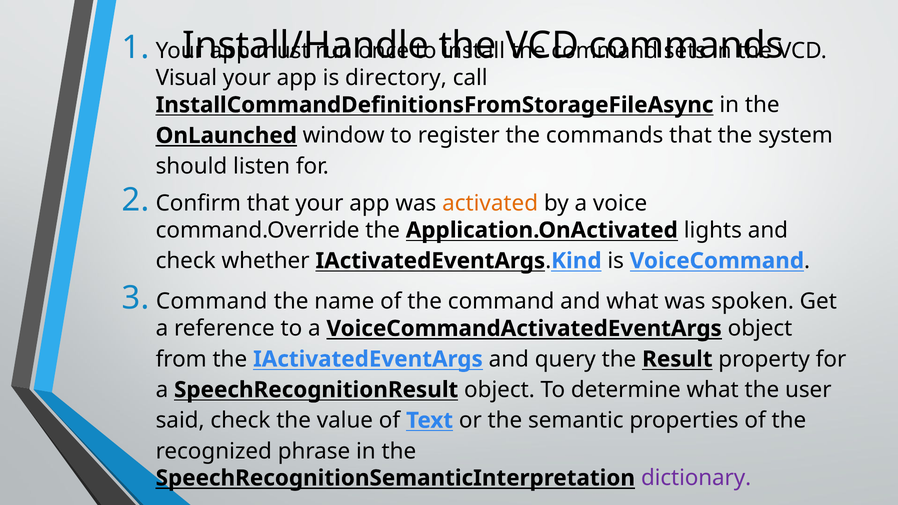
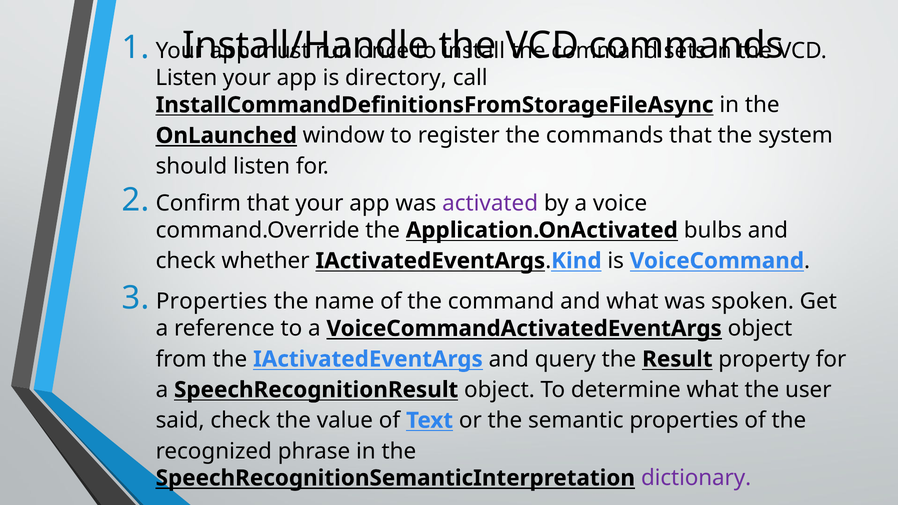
Visual: Visual -> Listen (186, 78)
activated colour: orange -> purple (490, 203)
lights: lights -> bulbs (713, 230)
Command: Command -> Properties (212, 302)
